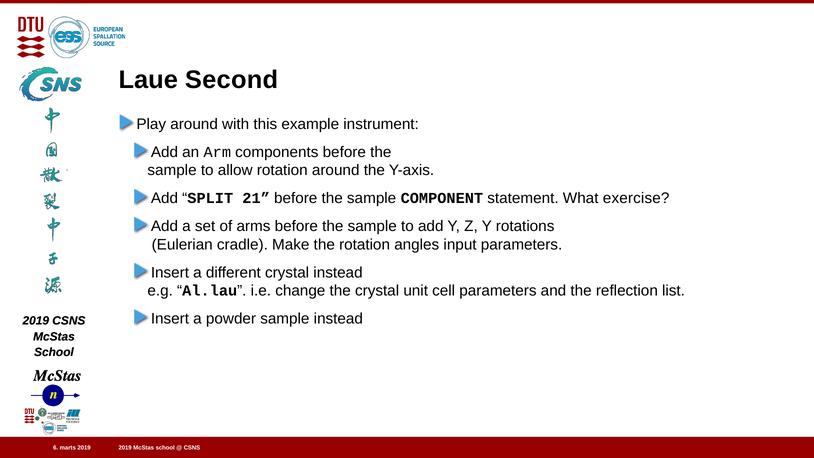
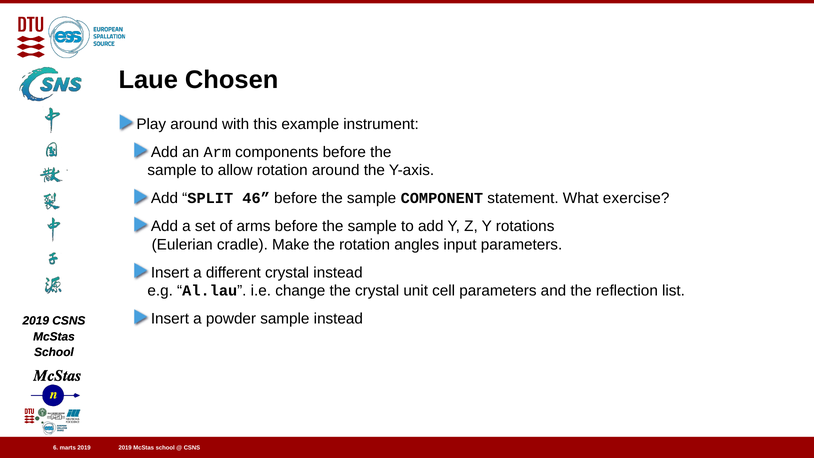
Second: Second -> Chosen (232, 80)
21: 21 -> 46 (256, 199)
